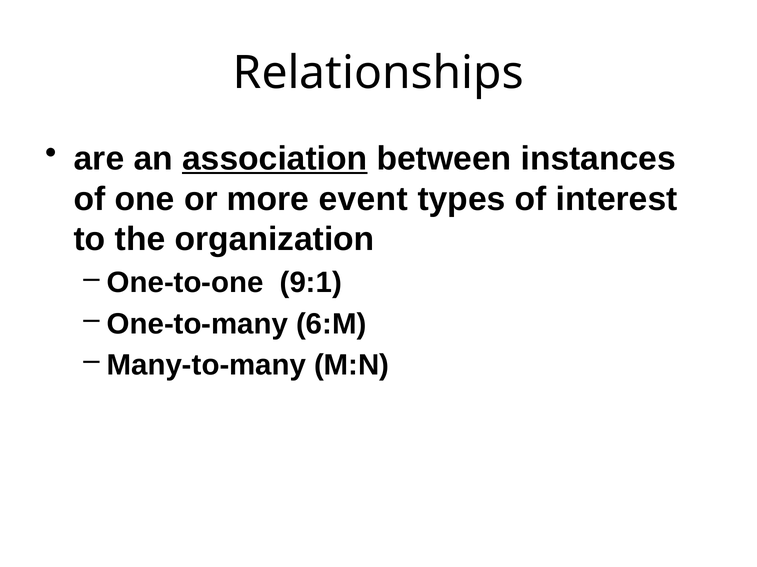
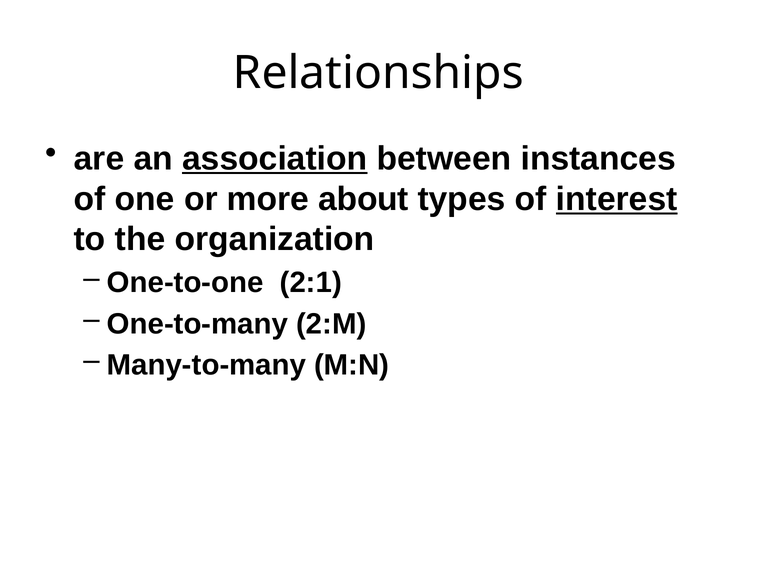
event: event -> about (364, 199)
interest underline: none -> present (617, 199)
9:1: 9:1 -> 2:1 (311, 283)
6:M: 6:M -> 2:M (331, 324)
